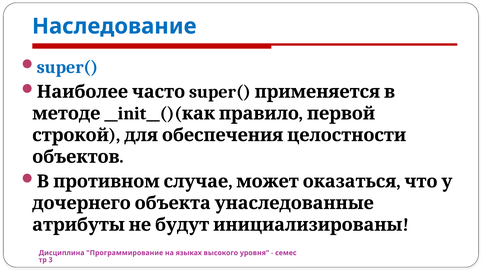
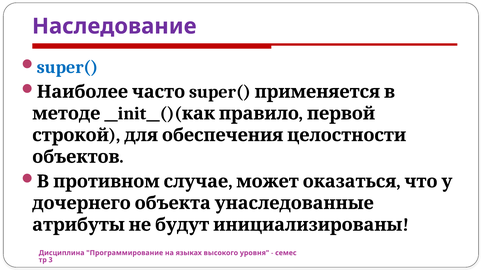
Наследование colour: blue -> purple (114, 26)
